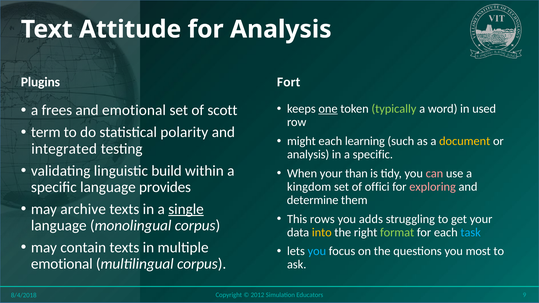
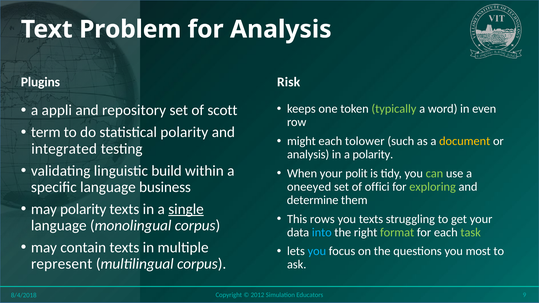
Attitude: Attitude -> Problem (130, 29)
Fort: Fort -> Risk (289, 82)
one underline: present -> none (328, 109)
used: used -> even (484, 109)
frees: frees -> appli (57, 110)
and emotional: emotional -> repository (134, 110)
learning: learning -> tolower (365, 141)
in a specific: specific -> polarity (373, 155)
than: than -> polit (356, 173)
can colour: pink -> light green (434, 173)
provides: provides -> business (165, 187)
kingdom: kingdom -> oneeyed (309, 187)
exploring colour: pink -> light green (433, 187)
may archive: archive -> polarity (83, 209)
you adds: adds -> texts (371, 219)
into colour: yellow -> light blue (322, 232)
task colour: light blue -> light green (471, 232)
emotional: emotional -> represent (62, 264)
